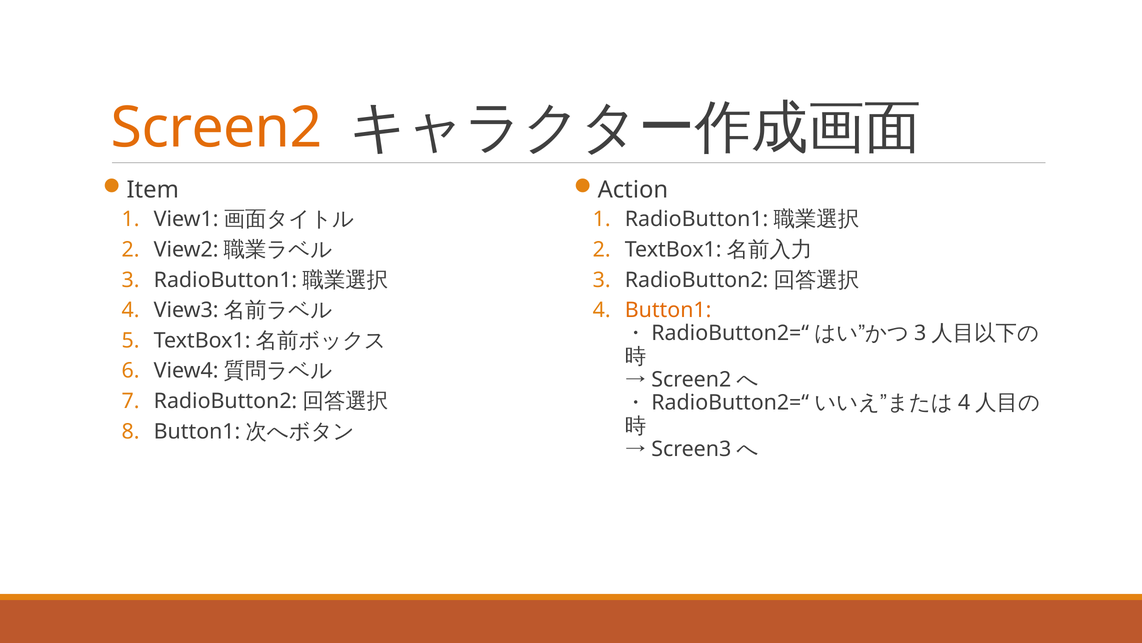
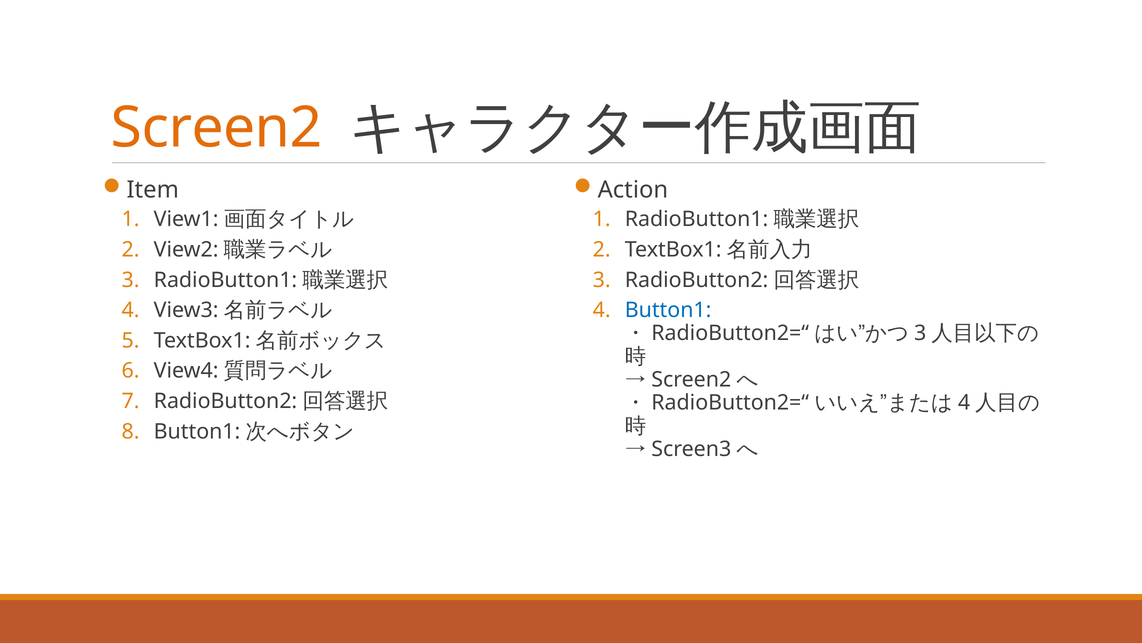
Button1 colour: orange -> blue (668, 310)
